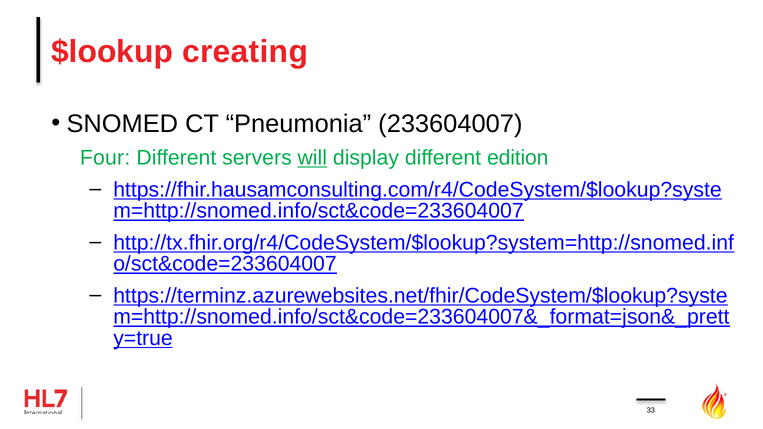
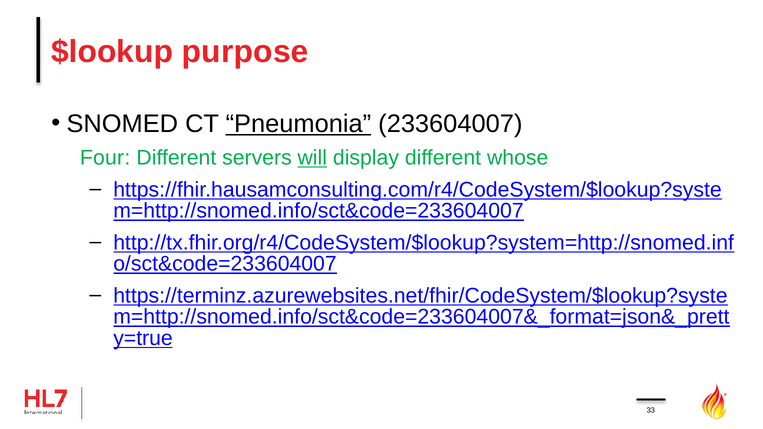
creating: creating -> purpose (245, 52)
Pneumonia underline: none -> present (298, 124)
edition: edition -> whose (518, 158)
